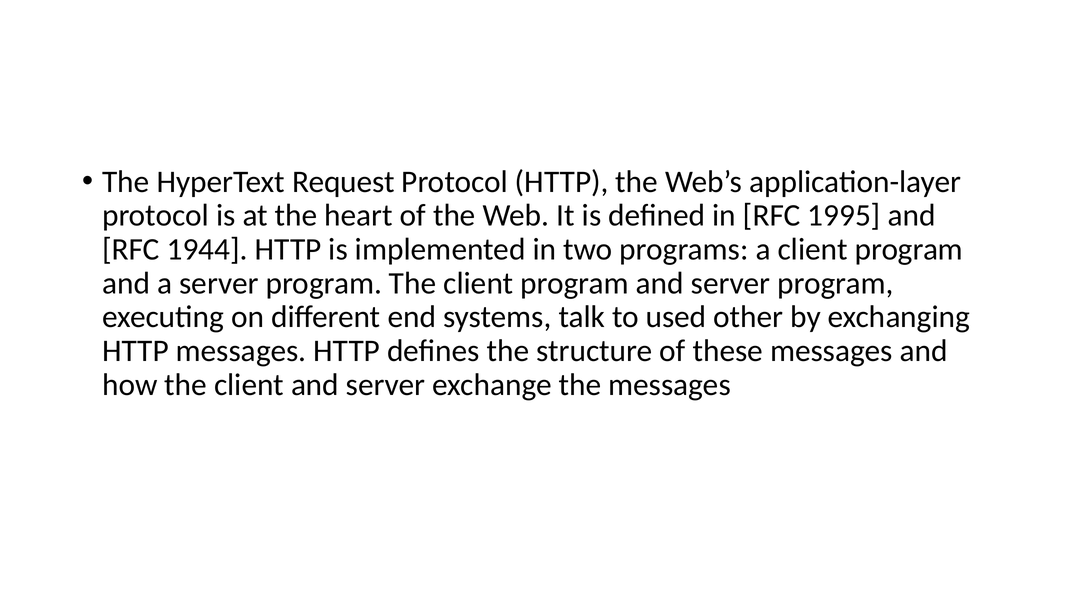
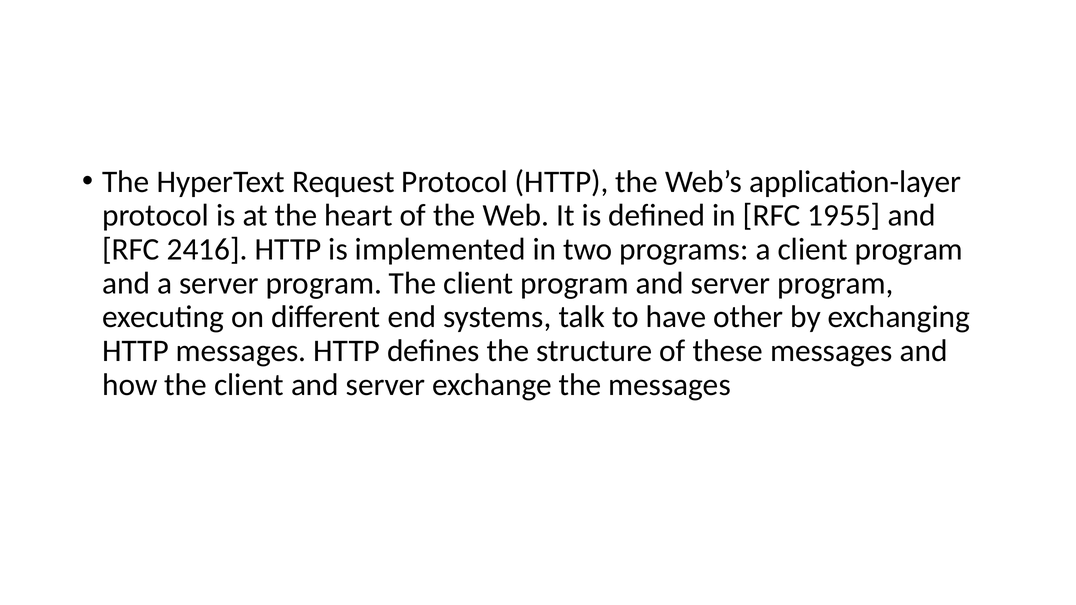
1995: 1995 -> 1955 (844, 216)
1944: 1944 -> 2416 (207, 250)
used: used -> have (676, 317)
